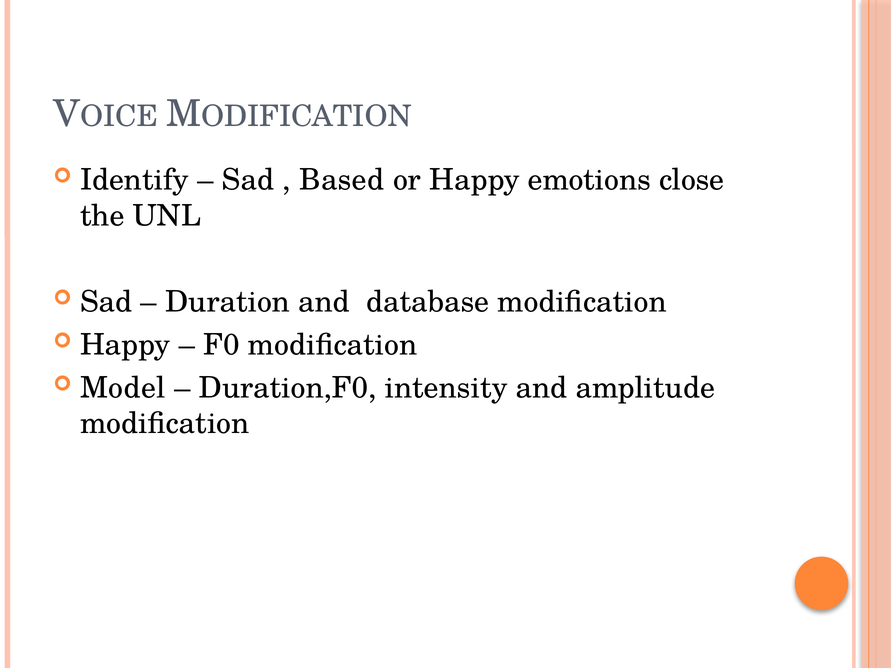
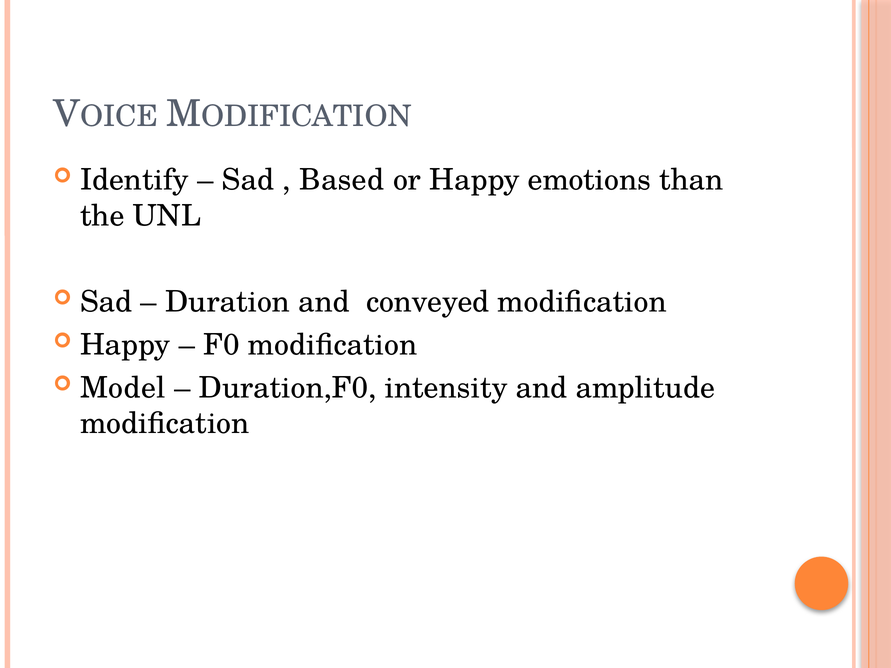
close: close -> than (691, 180)
database: database -> conveyed (428, 302)
